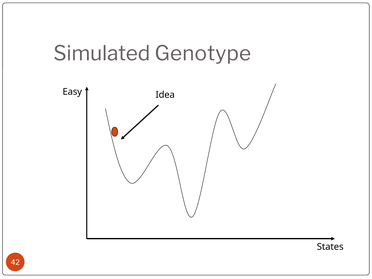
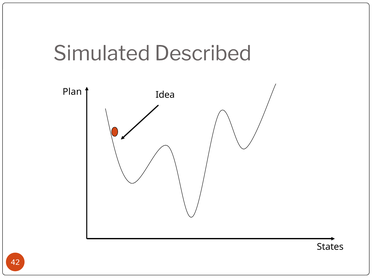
Genotype: Genotype -> Described (203, 54)
Easy: Easy -> Plan (72, 92)
